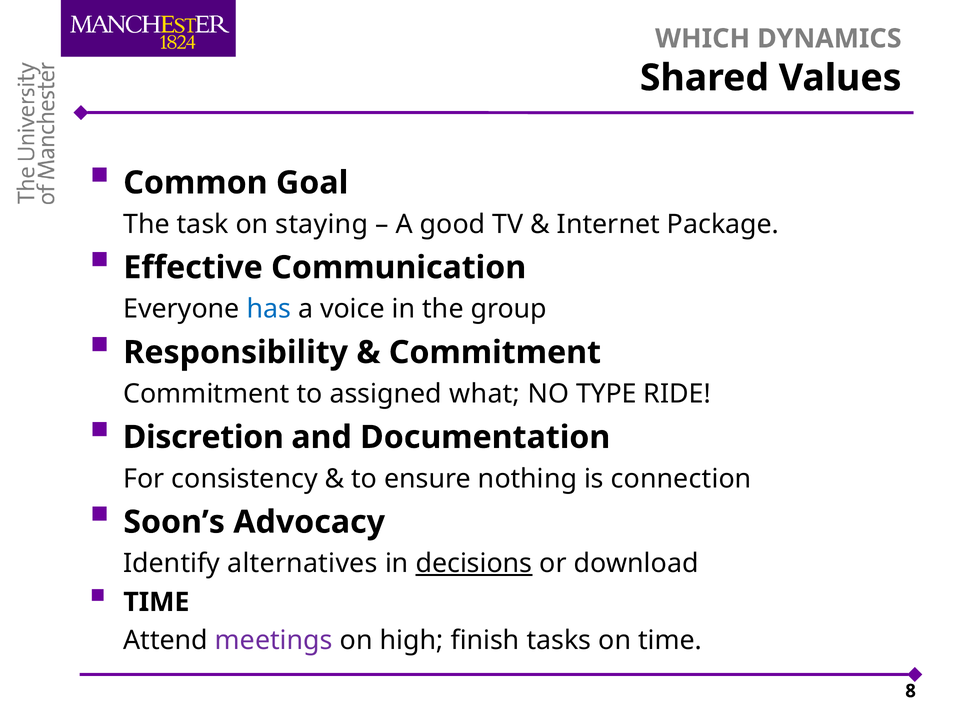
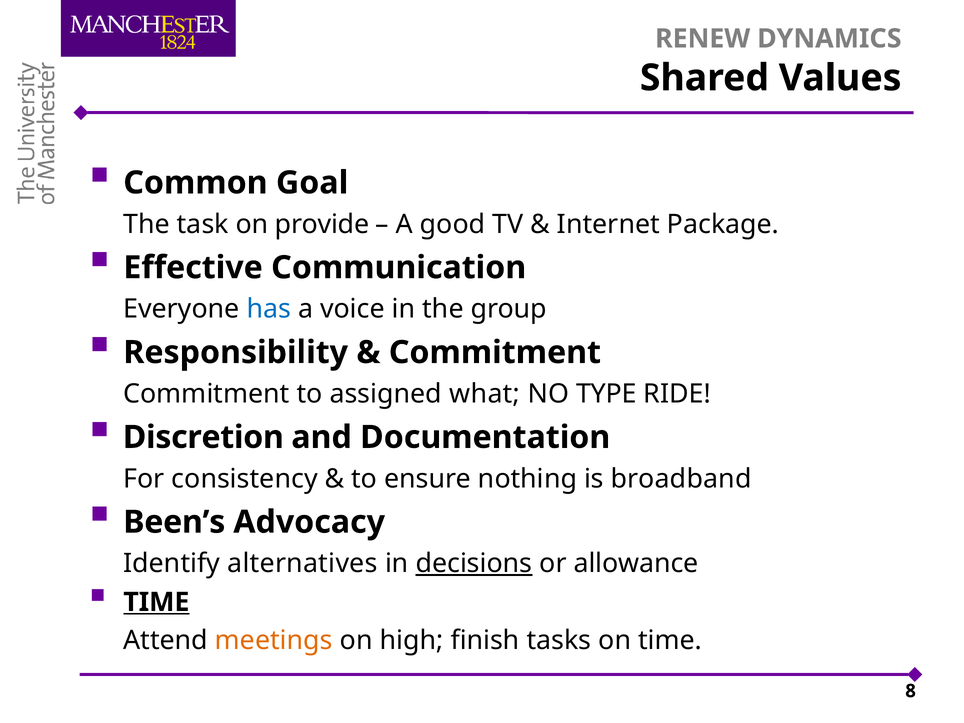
WHICH: WHICH -> RENEW (703, 39)
staying: staying -> provide (322, 224)
connection: connection -> broadband (681, 479)
Soon’s: Soon’s -> Been’s (174, 522)
download: download -> allowance (636, 563)
TIME underline: none -> present (156, 602)
meetings colour: purple -> orange (274, 641)
